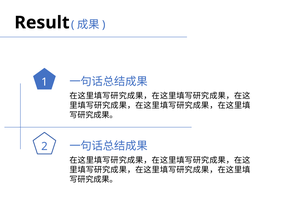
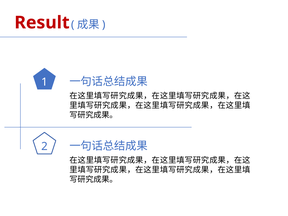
Result colour: black -> red (42, 23)
